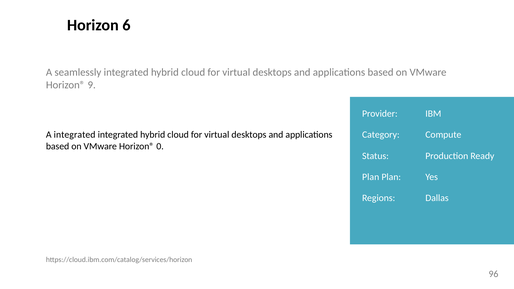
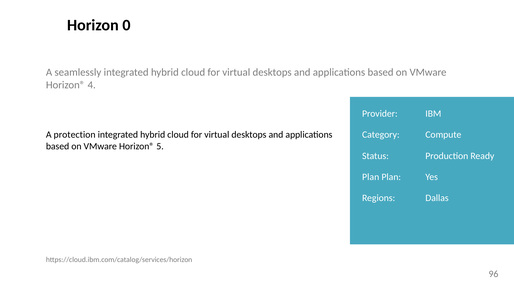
6: 6 -> 0 (126, 25)
9: 9 -> 4 (92, 85)
A integrated: integrated -> protection (75, 135)
0: 0 -> 5 (160, 146)
